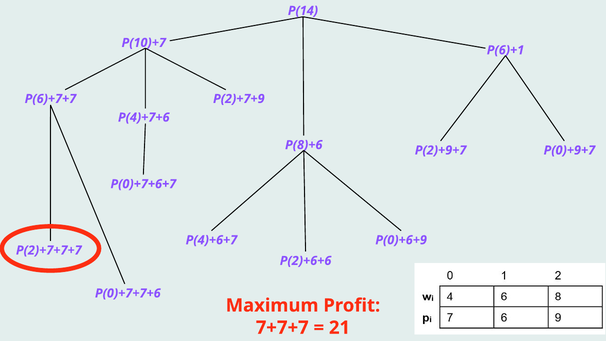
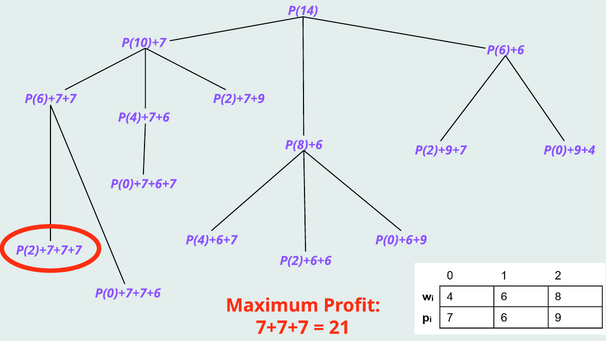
P(6)+1: P(6)+1 -> P(6)+6 (505, 50)
P(0)+9+7: P(0)+9+7 -> P(0)+9+4 (569, 150)
